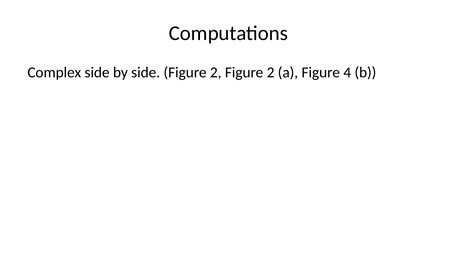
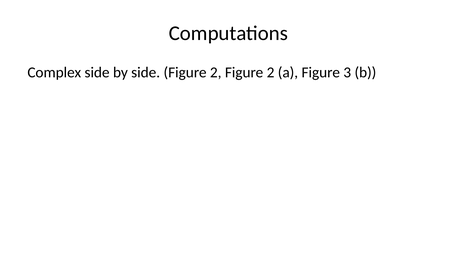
4: 4 -> 3 (347, 72)
